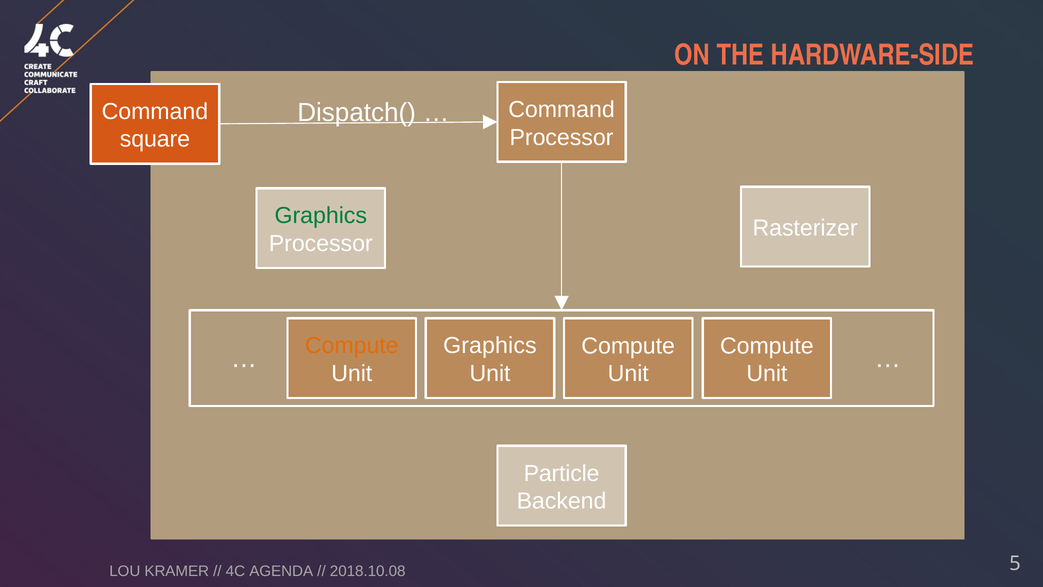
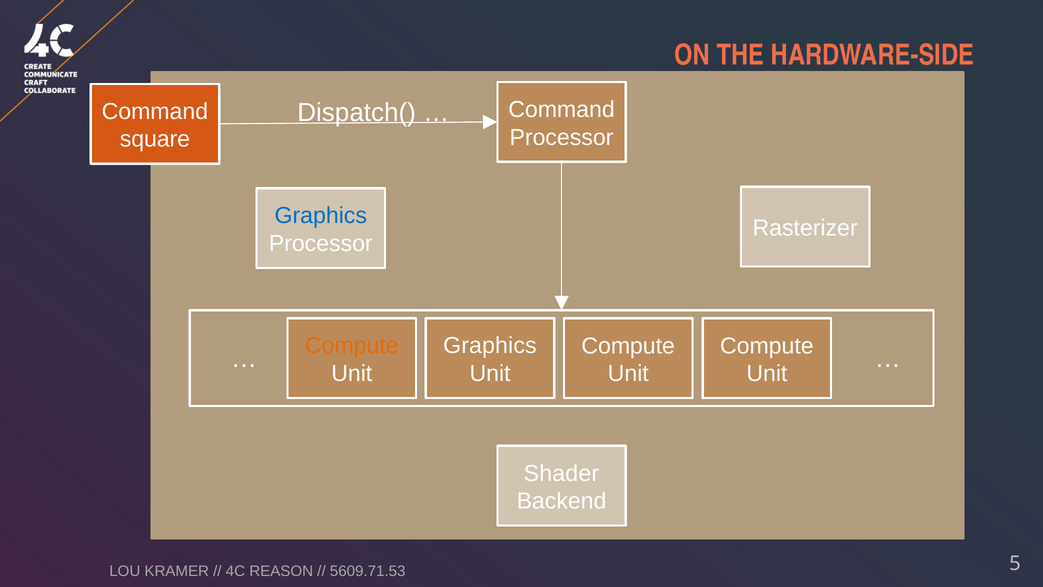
Graphics colour: green -> blue (321, 216)
Particle: Particle -> Shader (561, 473)
AGENDA: AGENDA -> REASON (281, 571)
2018.10.08: 2018.10.08 -> 5609.71.53 (368, 571)
